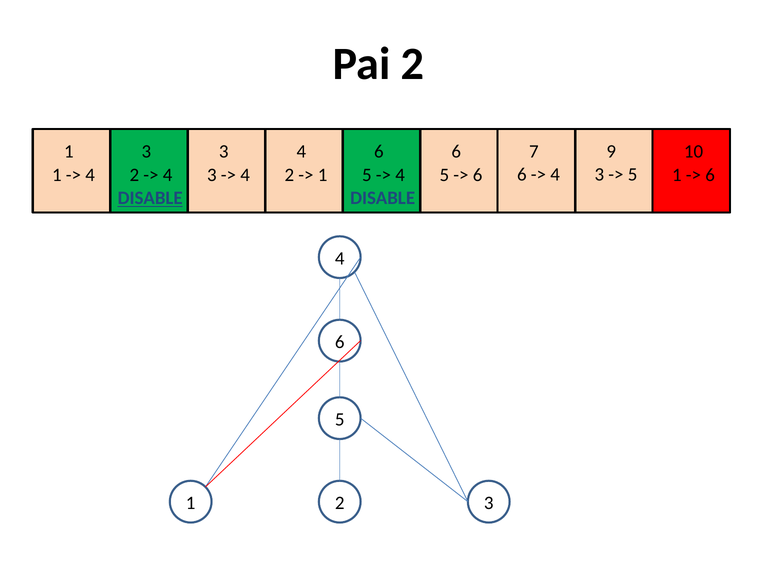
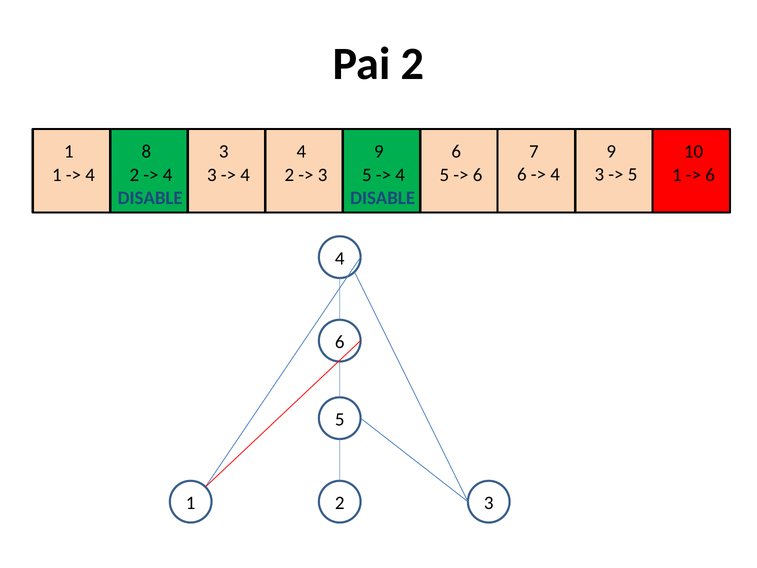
1 3: 3 -> 8 (146, 151)
4 6: 6 -> 9 (379, 151)
1: 1 -> 3 (323, 175)
DISABLE underline: present -> none (150, 198)
